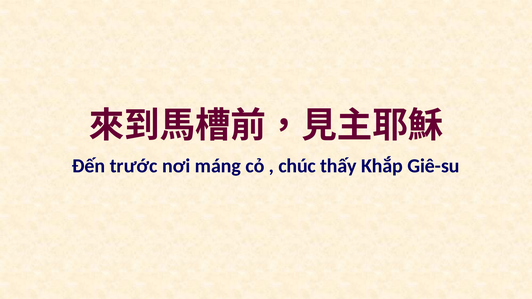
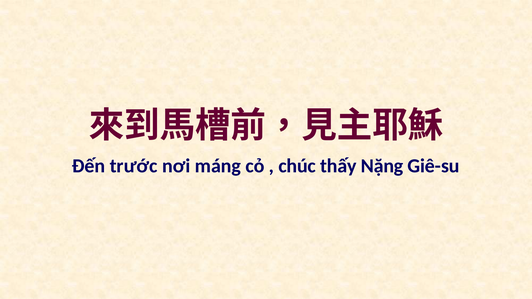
Khắp: Khắp -> Nặng (382, 166)
